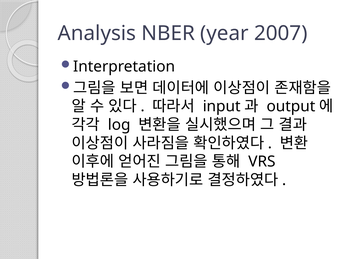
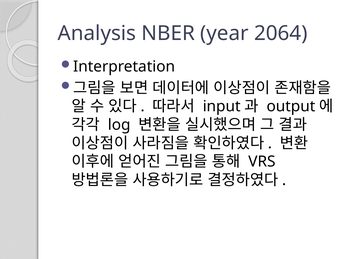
2007: 2007 -> 2064 (281, 33)
